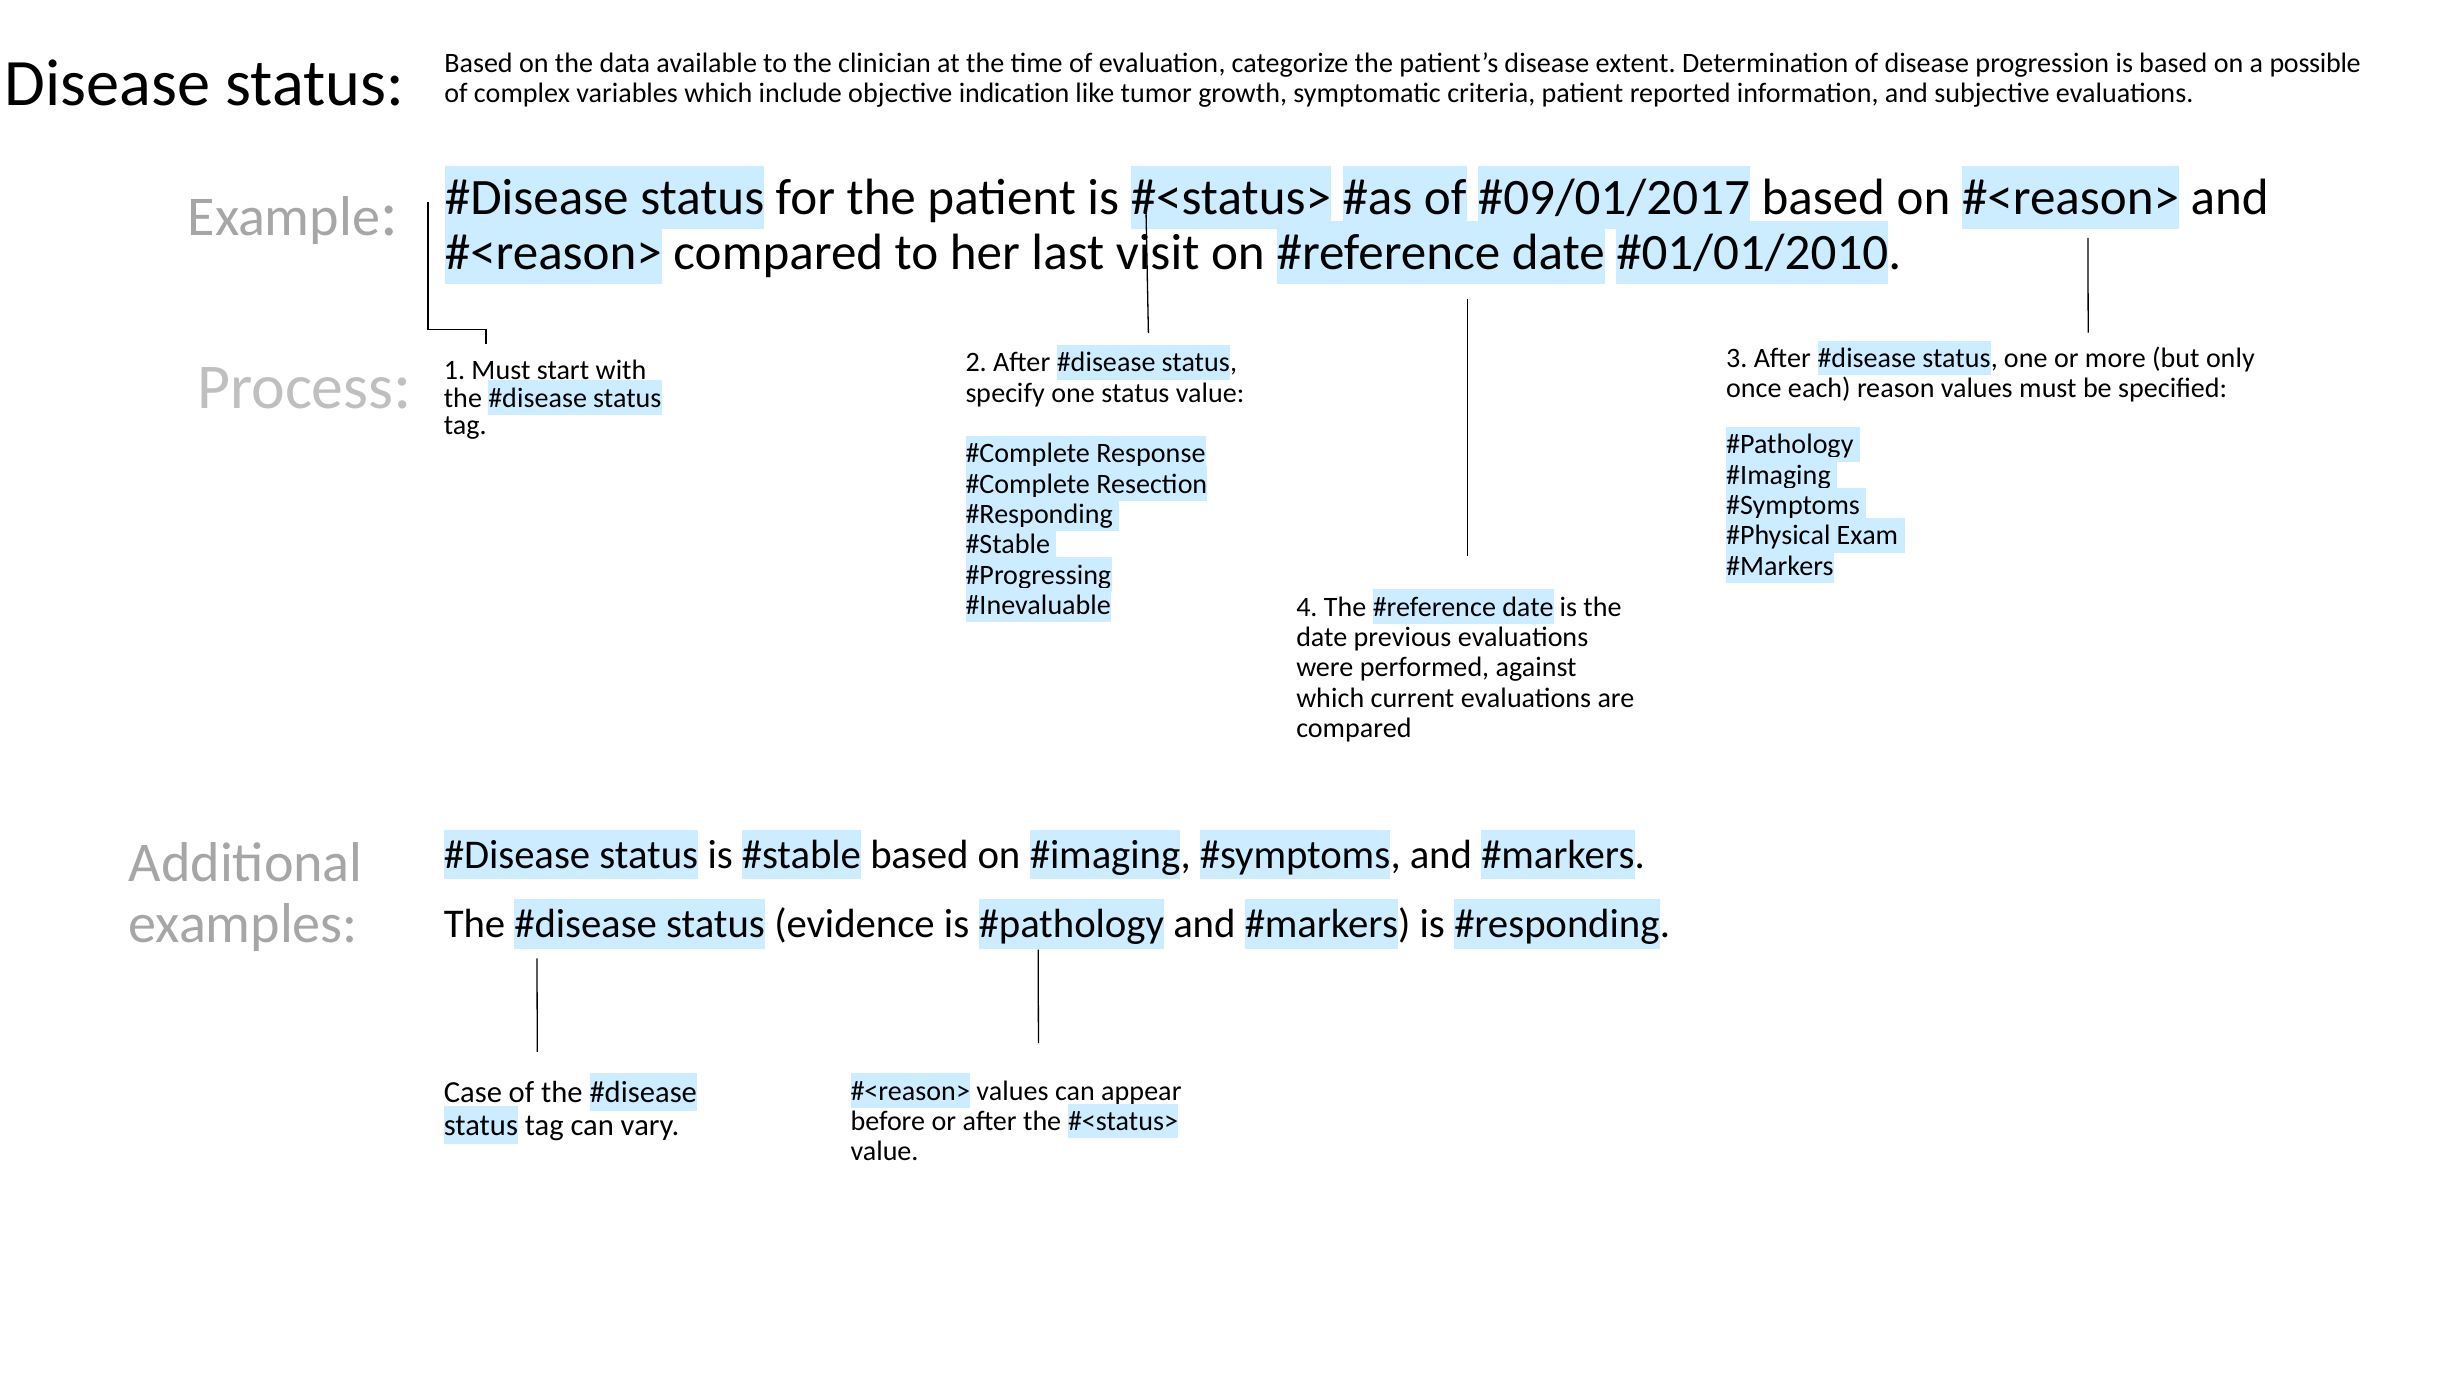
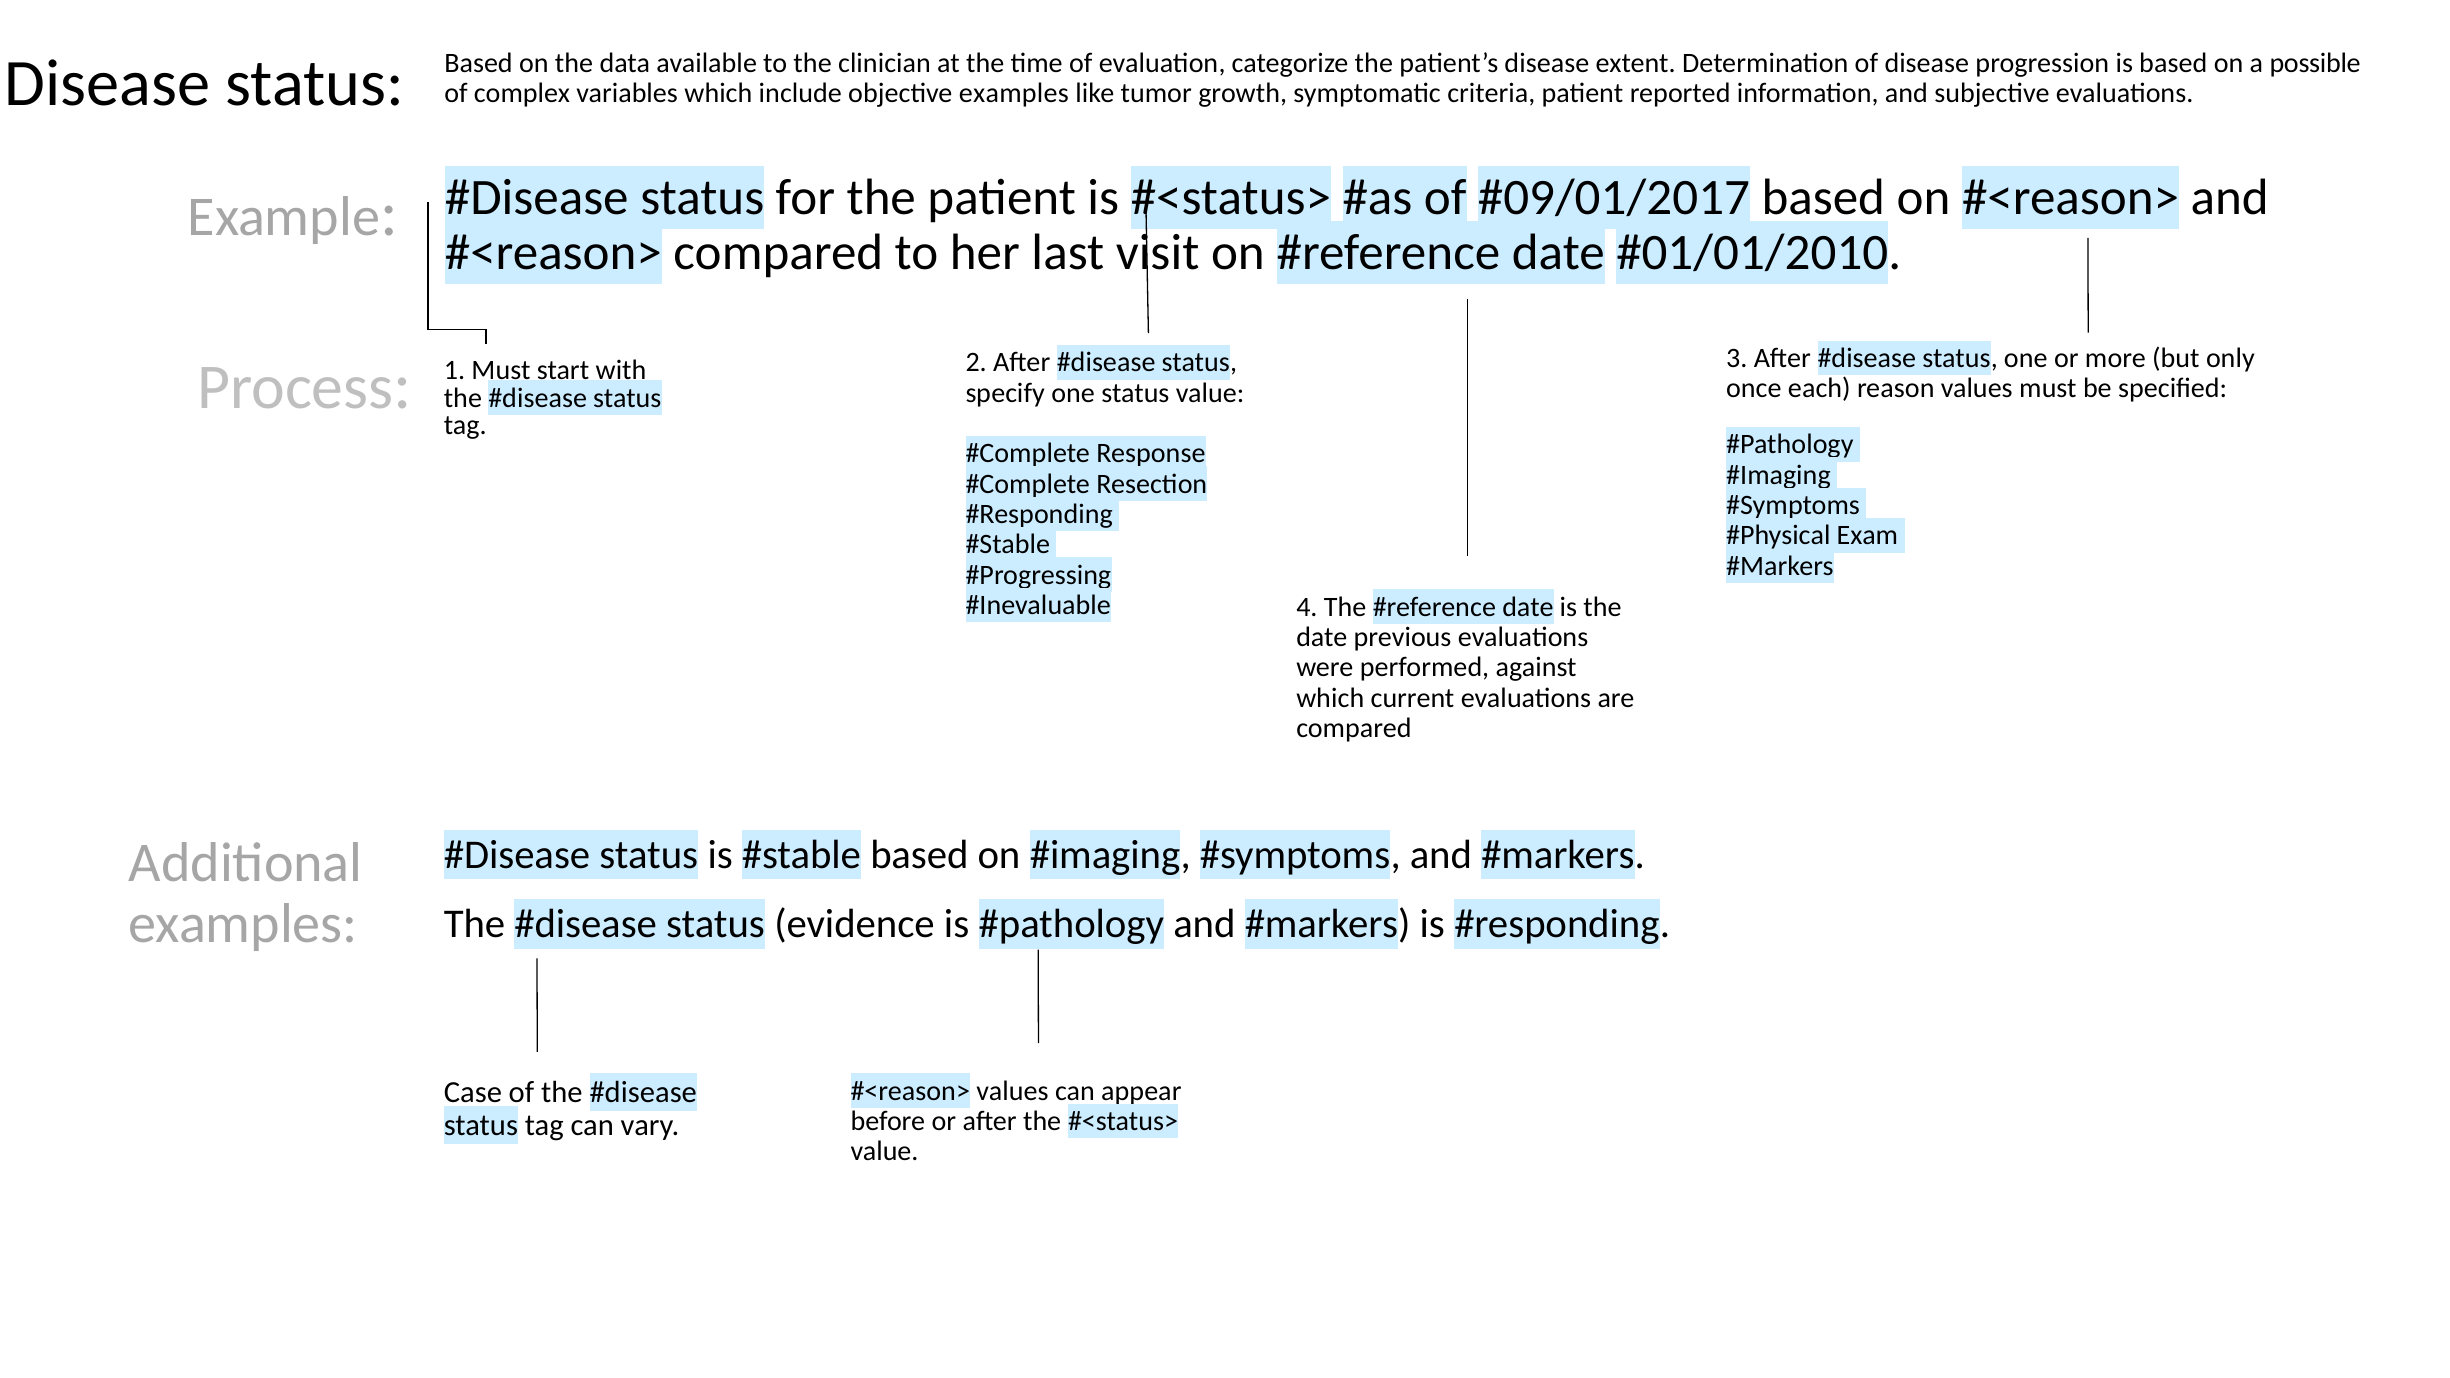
objective indication: indication -> examples (1014, 93)
